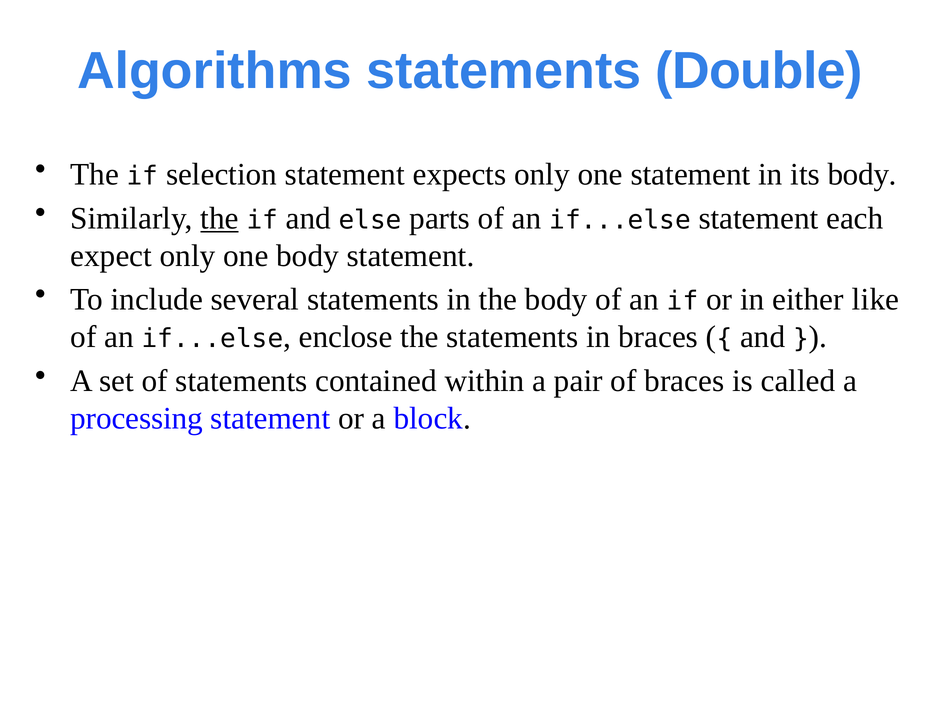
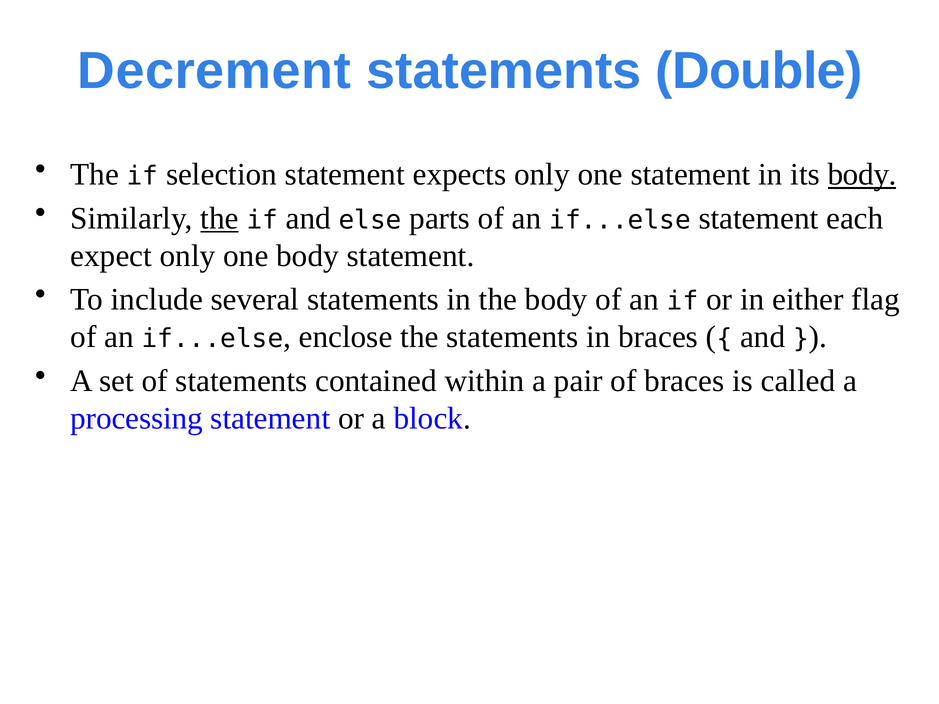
Algorithms: Algorithms -> Decrement (214, 71)
body underline: none -> present (862, 175)
like: like -> flag (876, 300)
